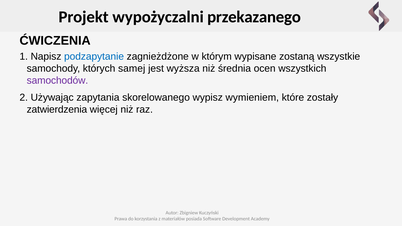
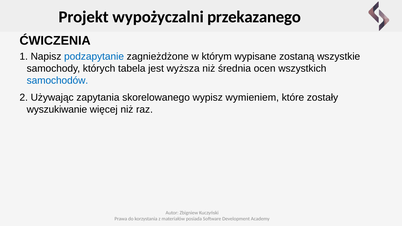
samej: samej -> tabela (132, 69)
samochodów colour: purple -> blue (57, 81)
zatwierdzenia: zatwierdzenia -> wyszukiwanie (57, 110)
